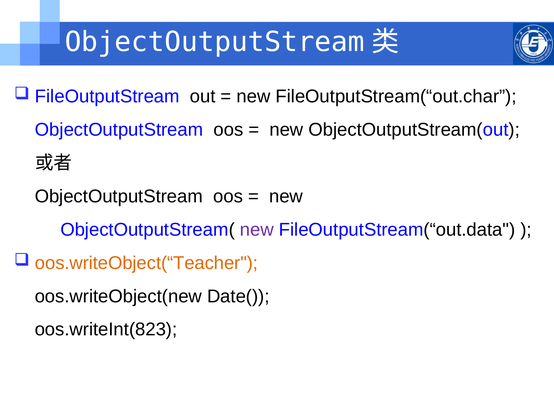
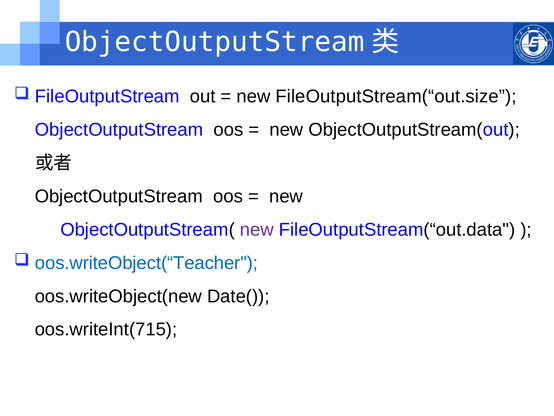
FileOutputStream(“out.char: FileOutputStream(“out.char -> FileOutputStream(“out.size (396, 96)
oos.writeObject(“Teacher colour: orange -> blue (147, 263)
oos.writeInt(823: oos.writeInt(823 -> oos.writeInt(715 (106, 329)
